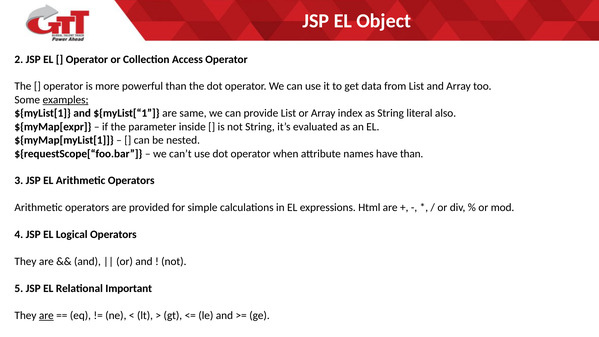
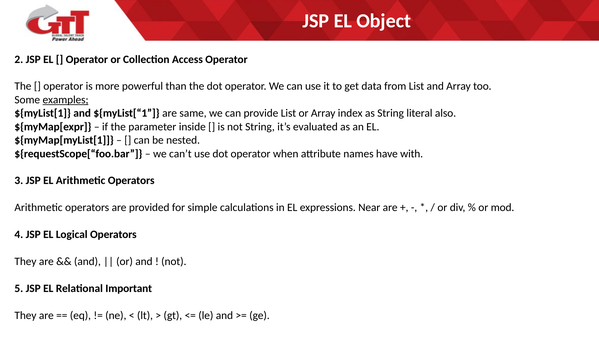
have than: than -> with (412, 154)
Html: Html -> Near (369, 208)
are underline: present -> none (46, 315)
